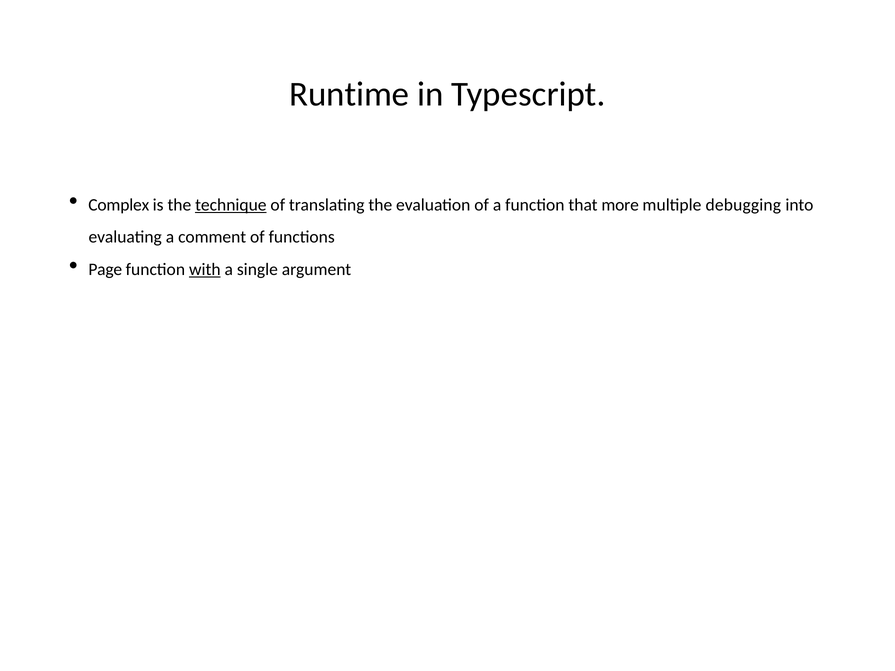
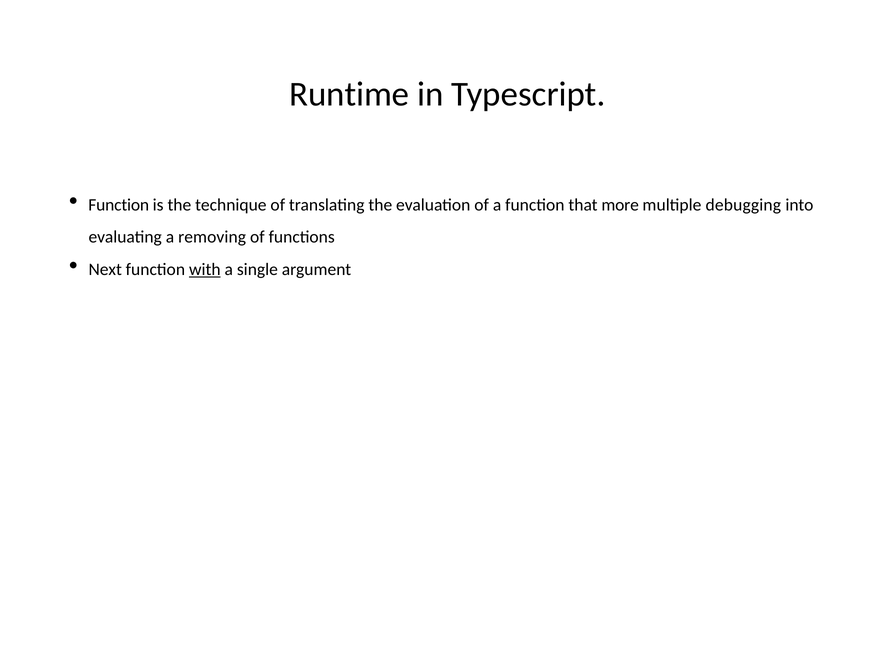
Complex: Complex -> Function (119, 205)
technique underline: present -> none (231, 205)
comment: comment -> removing (212, 237)
Page: Page -> Next (105, 270)
